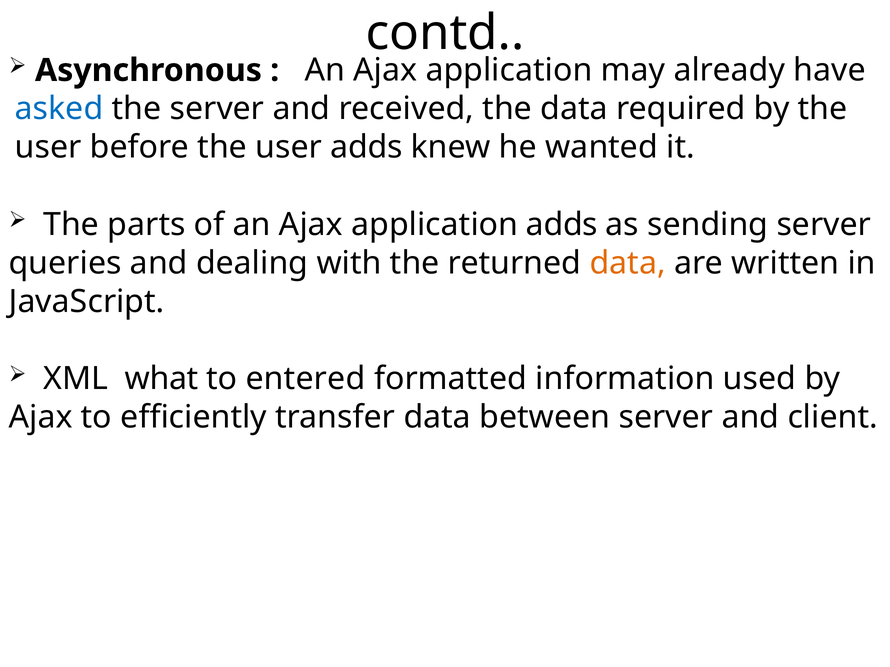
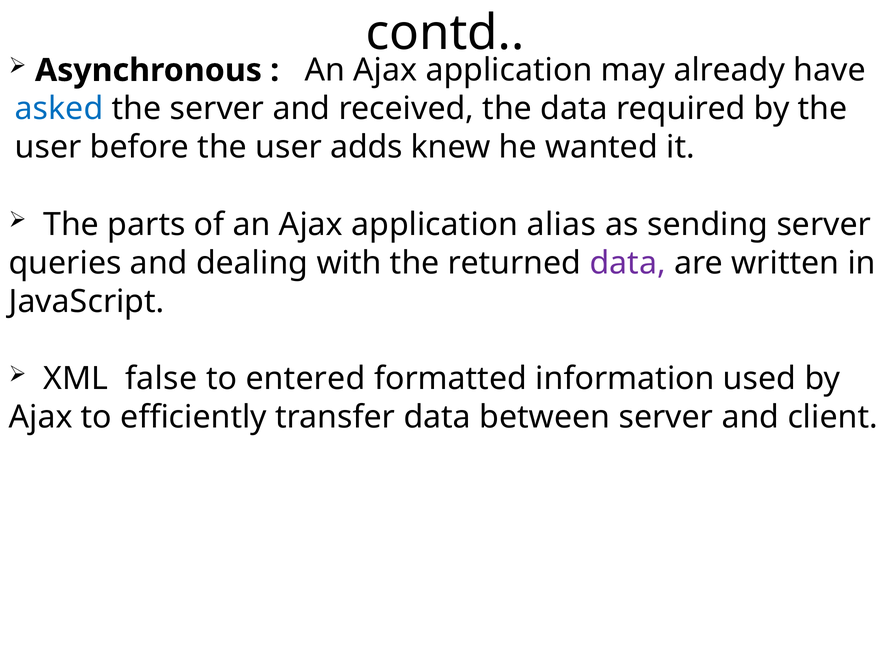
application adds: adds -> alias (562, 225)
data colour: orange -> purple (628, 263)
what: what -> false (161, 379)
